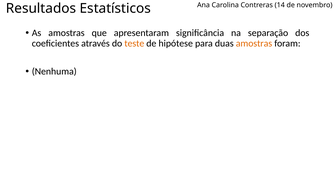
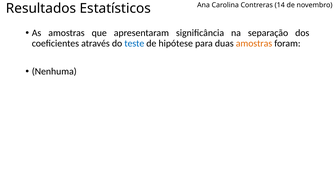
teste colour: orange -> blue (134, 44)
